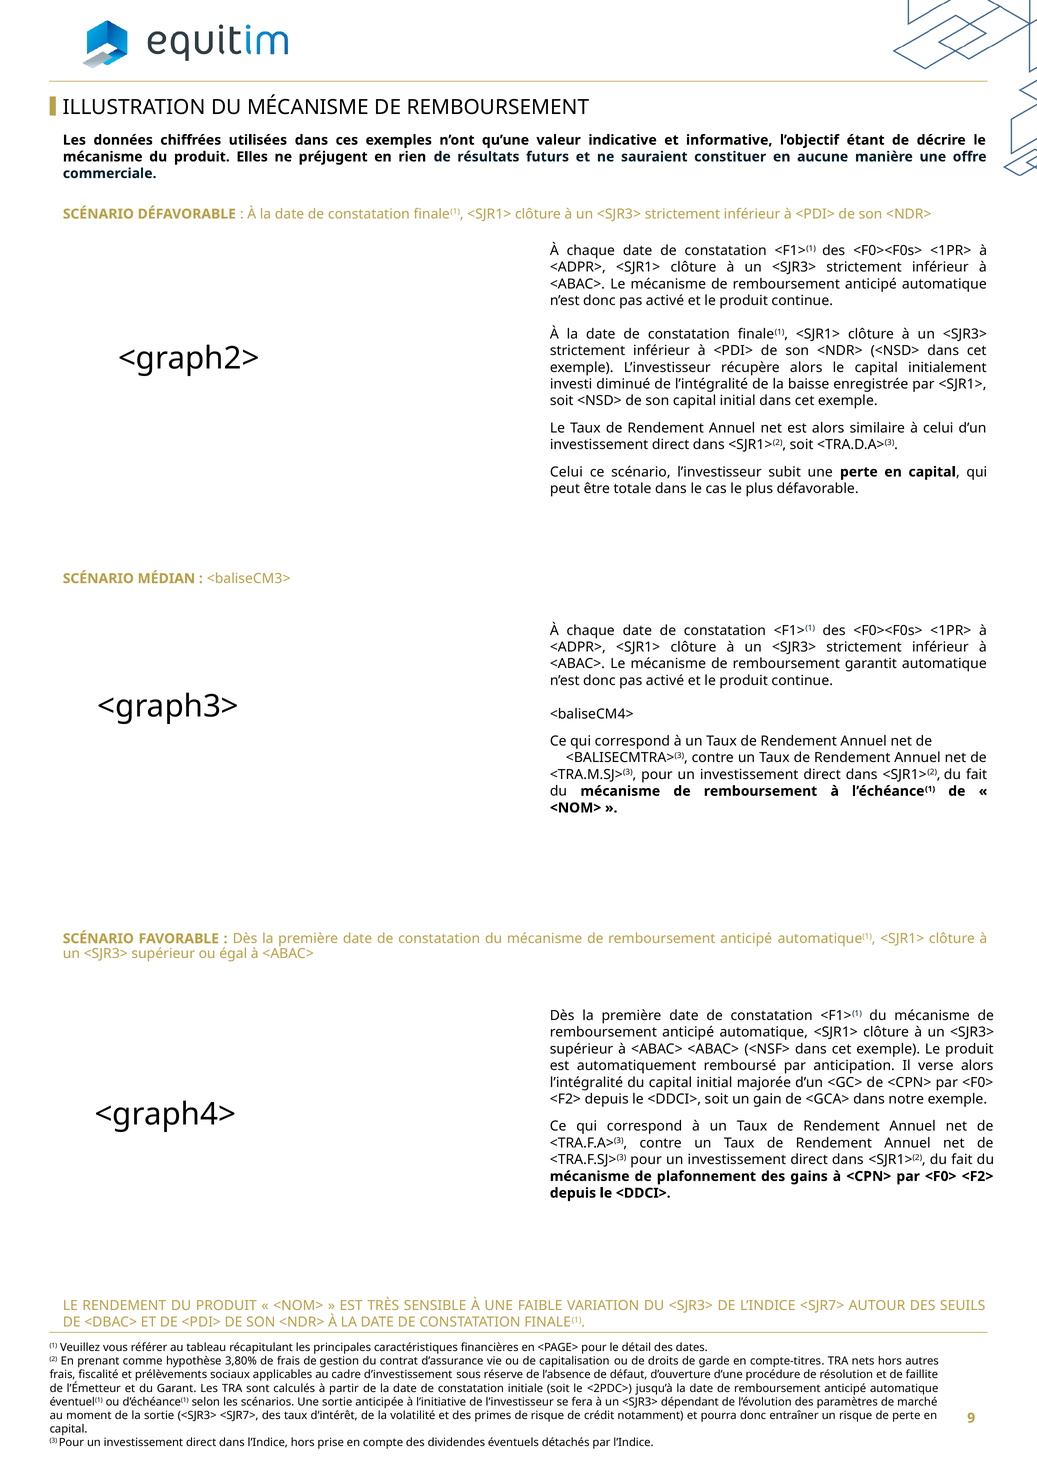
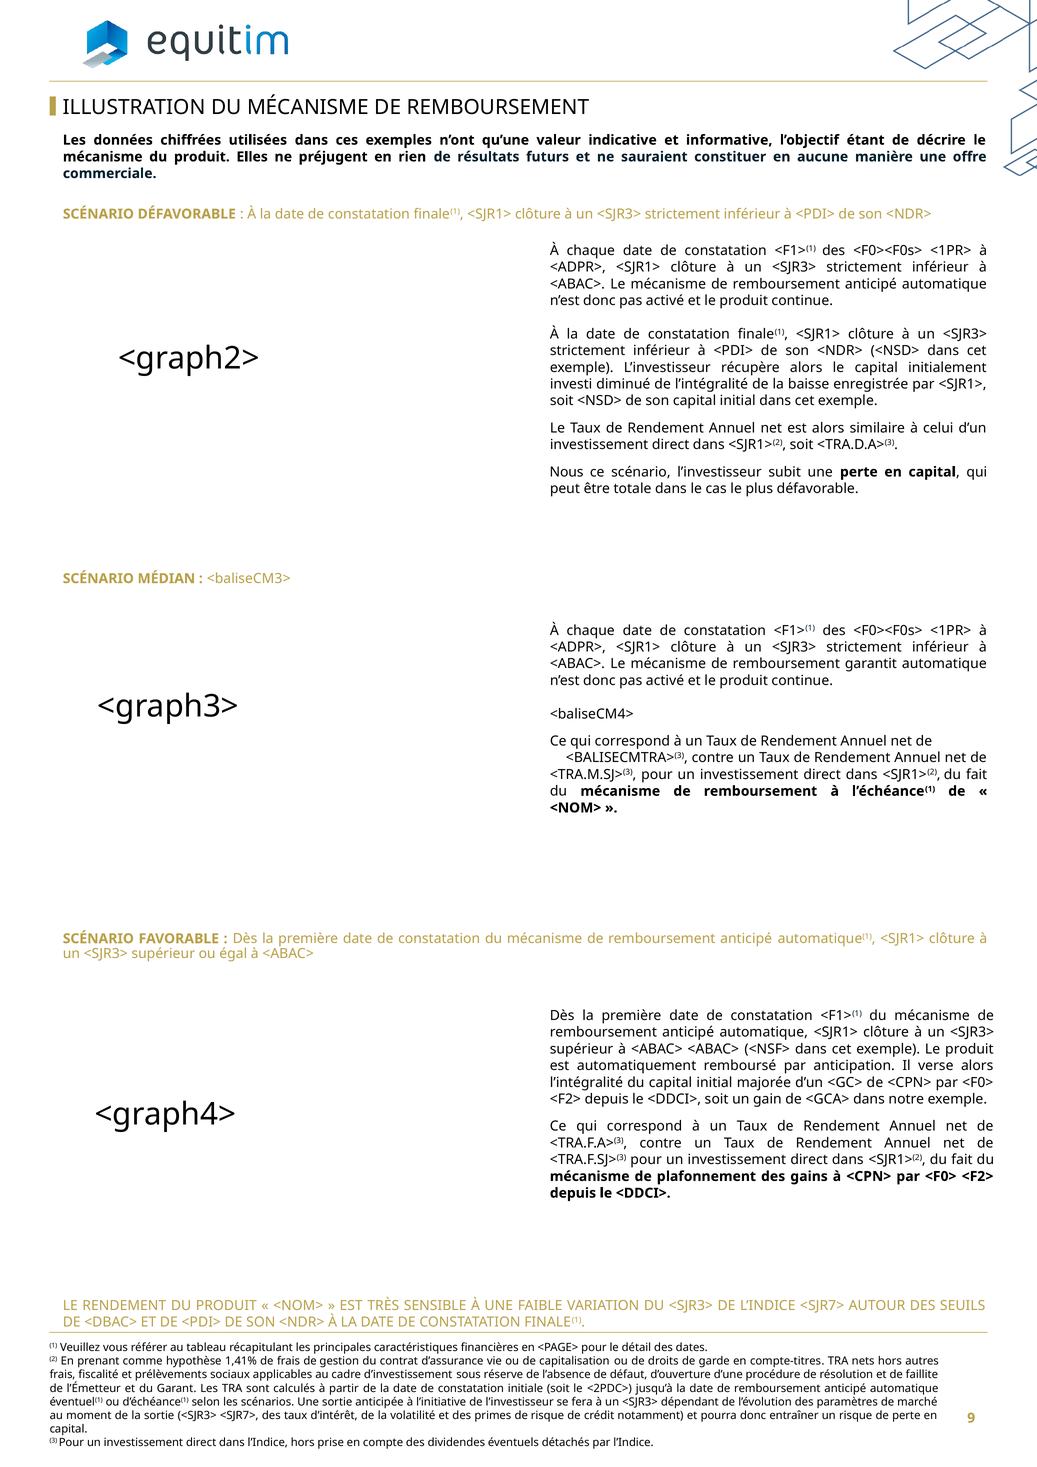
Celui: Celui -> Nous (567, 472)
3,80%: 3,80% -> 1,41% (241, 1361)
